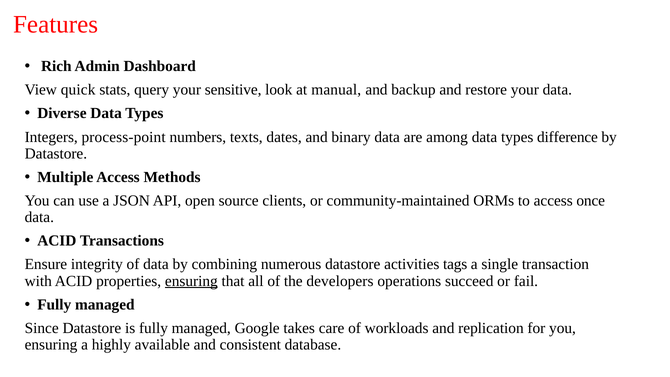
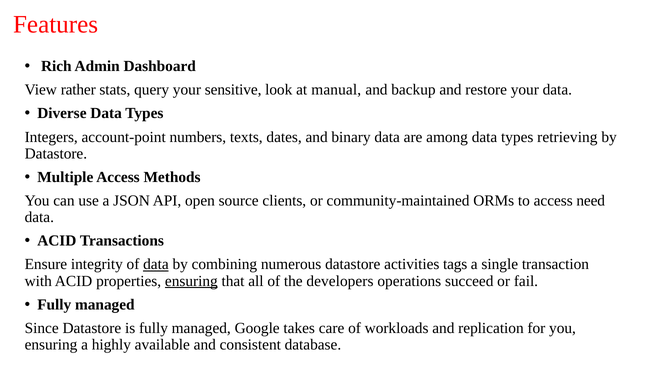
quick: quick -> rather (78, 90)
process-point: process-point -> account-point (124, 137)
difference: difference -> retrieving (567, 137)
once: once -> need (591, 201)
data underline: none -> present (156, 264)
